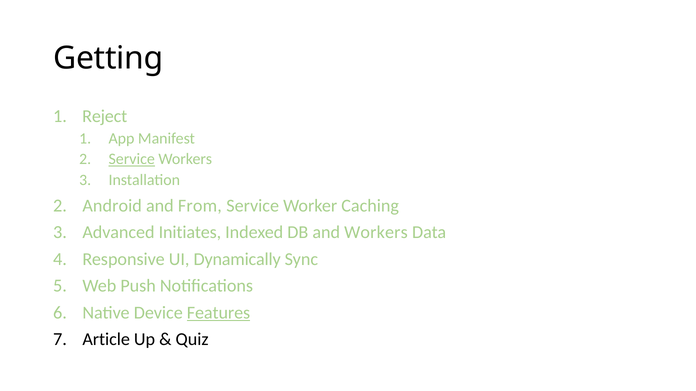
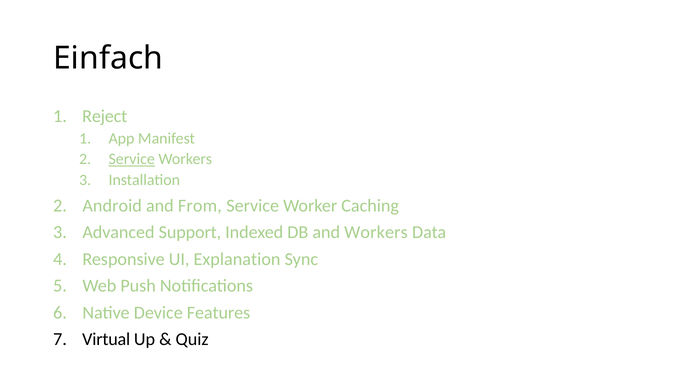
Getting: Getting -> Einfach (108, 58)
Initiates: Initiates -> Support (190, 233)
Dynamically: Dynamically -> Explanation (237, 259)
Features underline: present -> none (218, 313)
Article: Article -> Virtual (106, 340)
